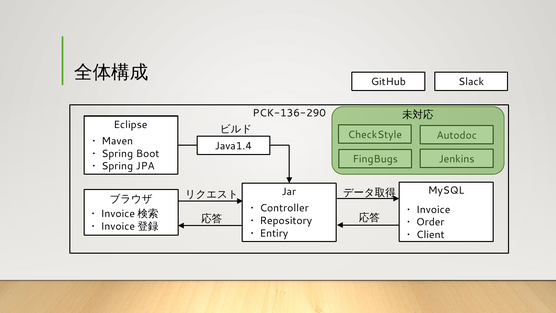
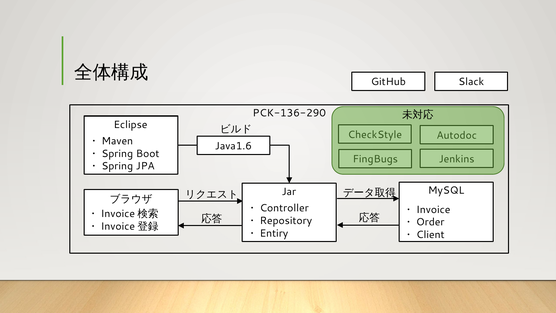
Java1.4: Java1.4 -> Java1.6 (233, 146)
